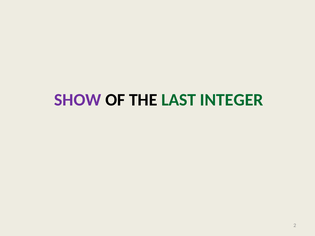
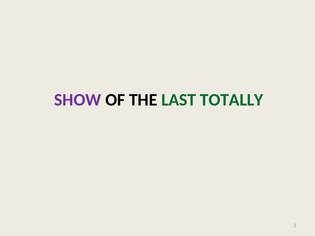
INTEGER: INTEGER -> TOTALLY (232, 100)
